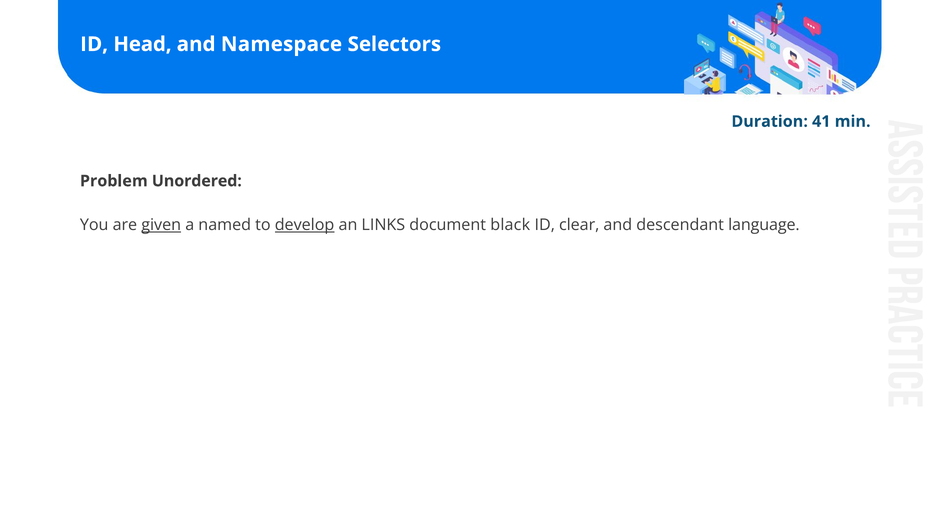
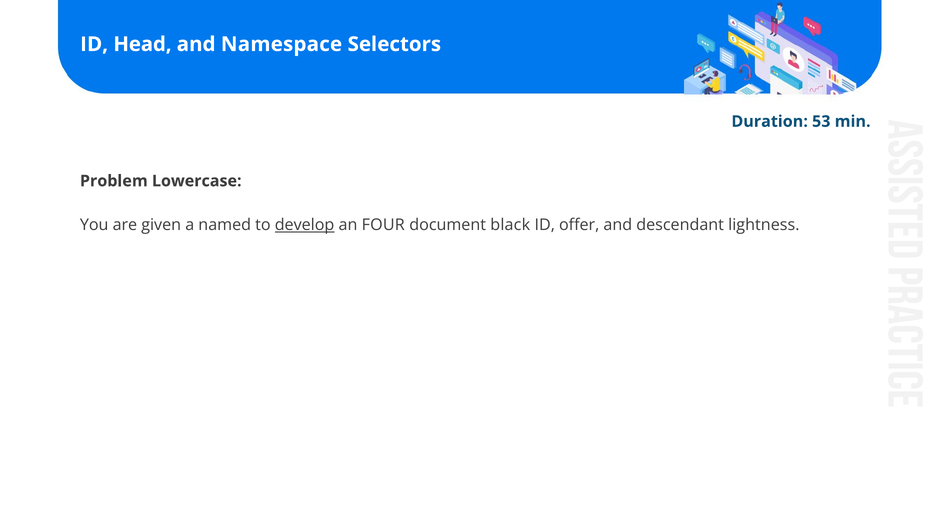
41: 41 -> 53 (821, 122)
Unordered: Unordered -> Lowercase (197, 181)
given underline: present -> none (161, 225)
LINKS: LINKS -> FOUR (383, 225)
clear: clear -> offer (579, 225)
language: language -> lightness (764, 225)
